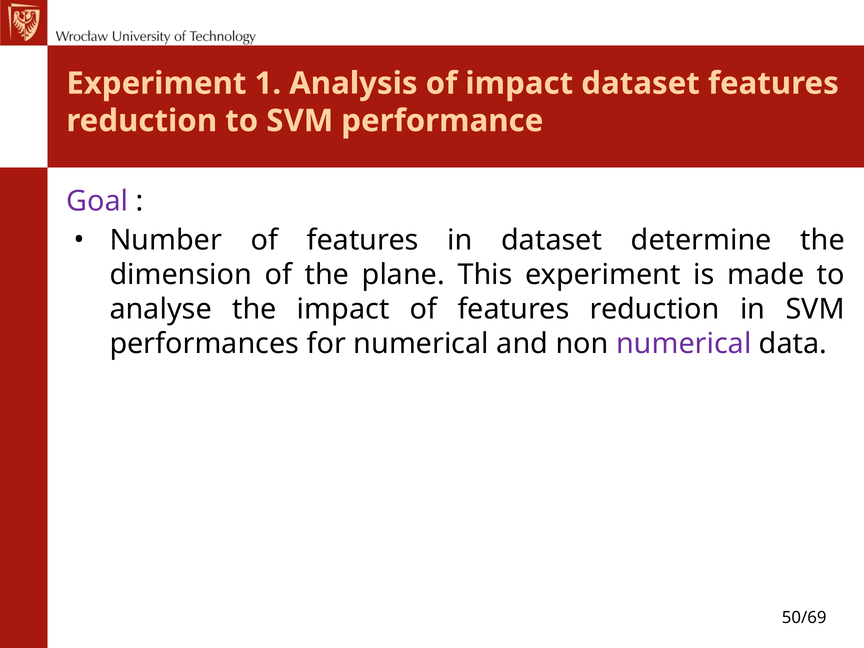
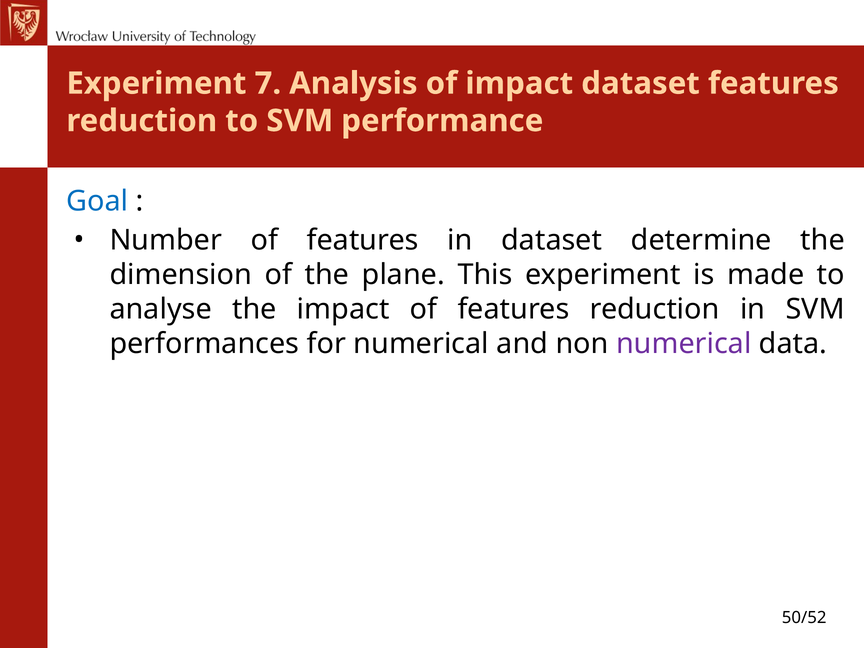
1: 1 -> 7 (268, 83)
Goal colour: purple -> blue (97, 201)
50/69: 50/69 -> 50/52 (804, 618)
